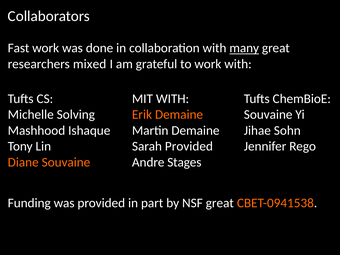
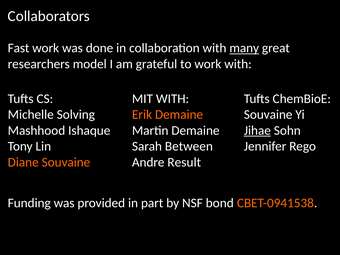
mixed: mixed -> model (90, 64)
Jihae underline: none -> present (257, 130)
Sarah Provided: Provided -> Between (189, 146)
Stages: Stages -> Result (184, 162)
NSF great: great -> bond (220, 203)
